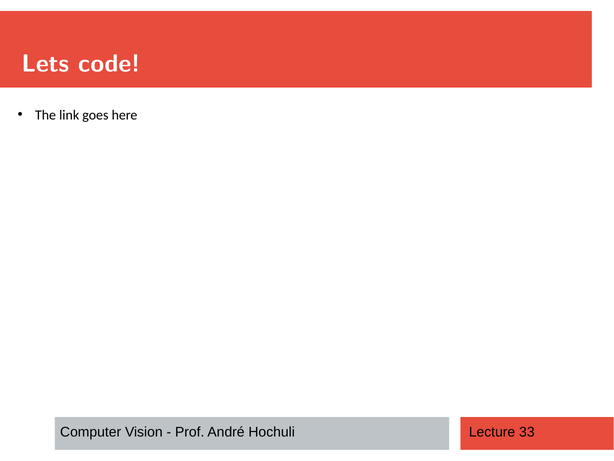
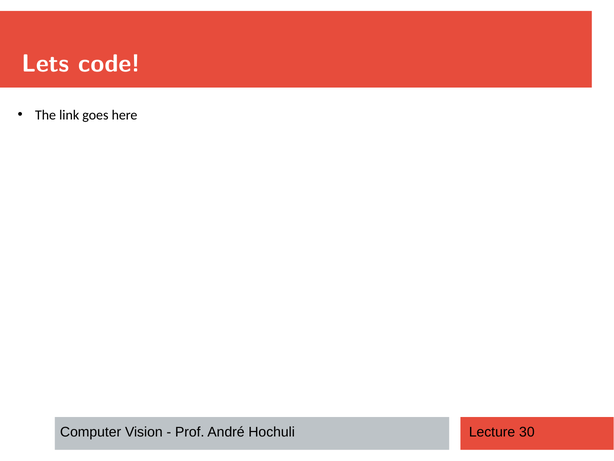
33: 33 -> 30 (527, 431)
